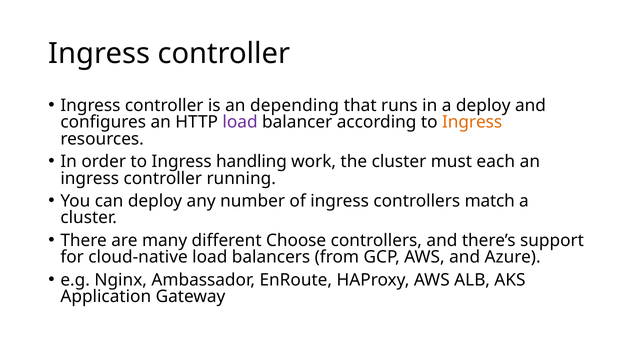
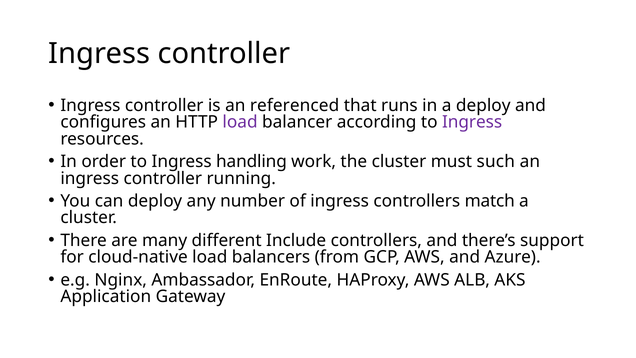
depending: depending -> referenced (295, 105)
Ingress colour: orange -> purple (472, 122)
each: each -> such (496, 161)
Choose: Choose -> Include (296, 240)
